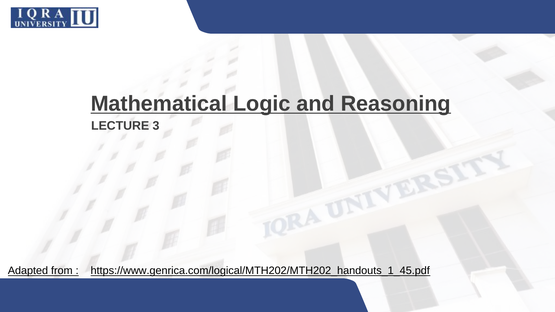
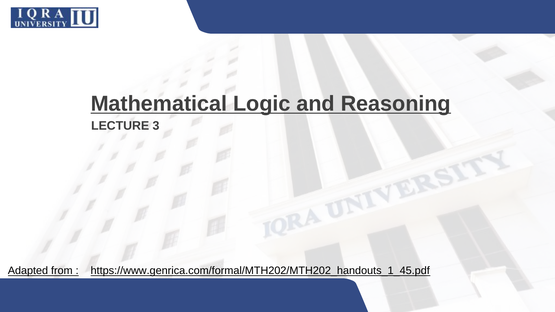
https://www.genrica.com/logical/MTH202/MTH202_handouts_1_45.pdf: https://www.genrica.com/logical/MTH202/MTH202_handouts_1_45.pdf -> https://www.genrica.com/formal/MTH202/MTH202_handouts_1_45.pdf (260, 271)
